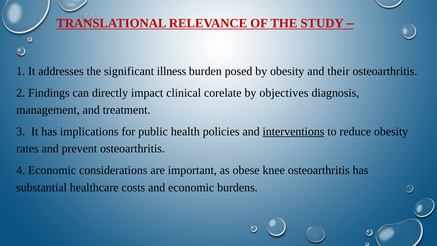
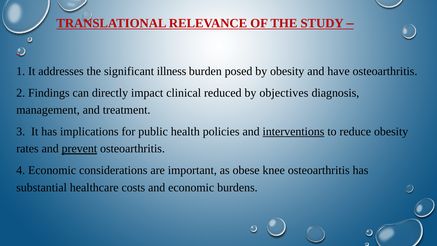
their: their -> have (339, 71)
corelate: corelate -> reduced (223, 93)
prevent underline: none -> present (79, 149)
